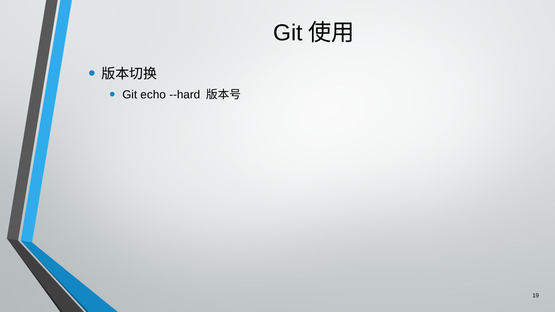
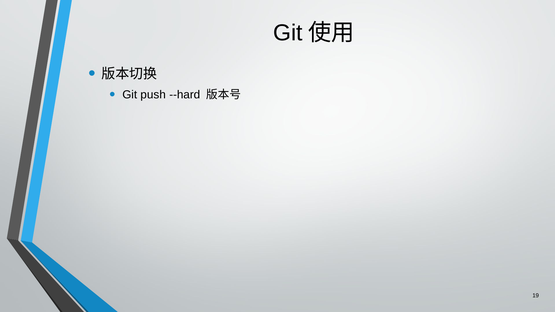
echo: echo -> push (153, 95)
